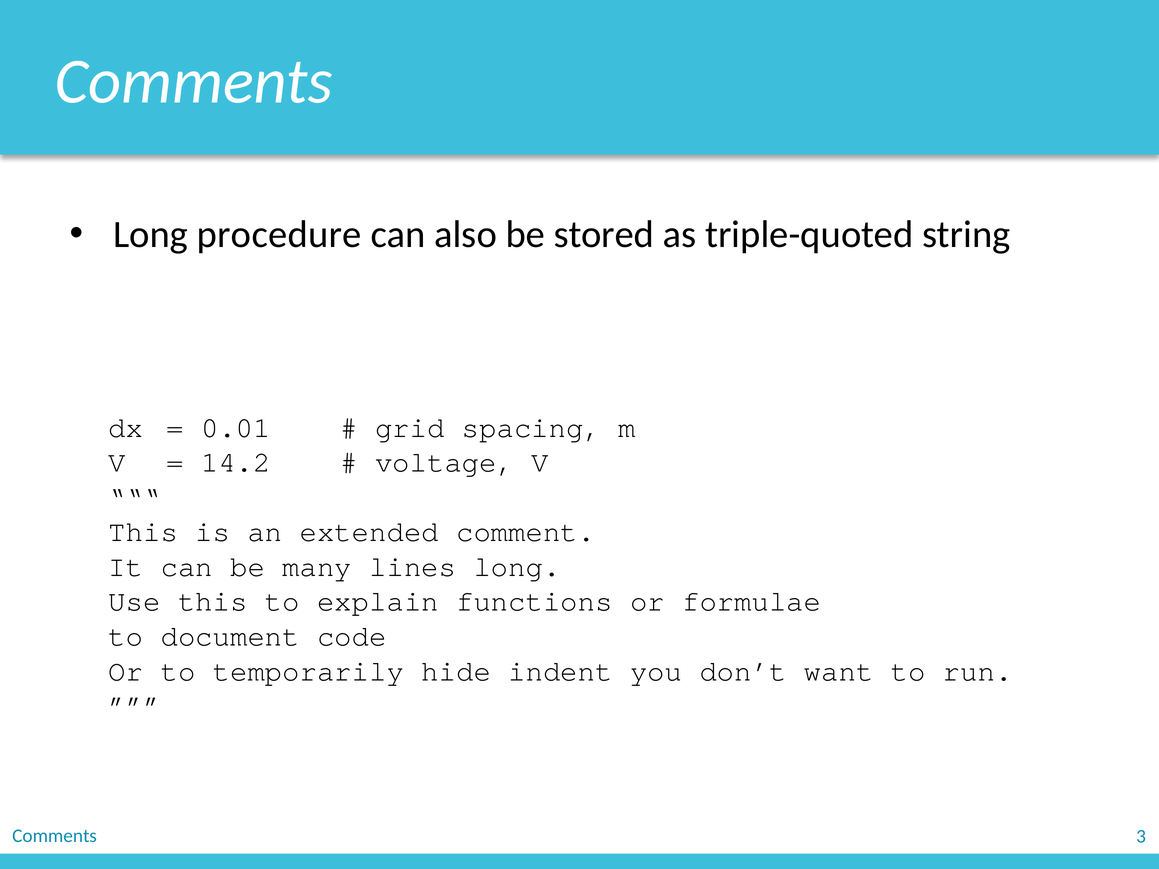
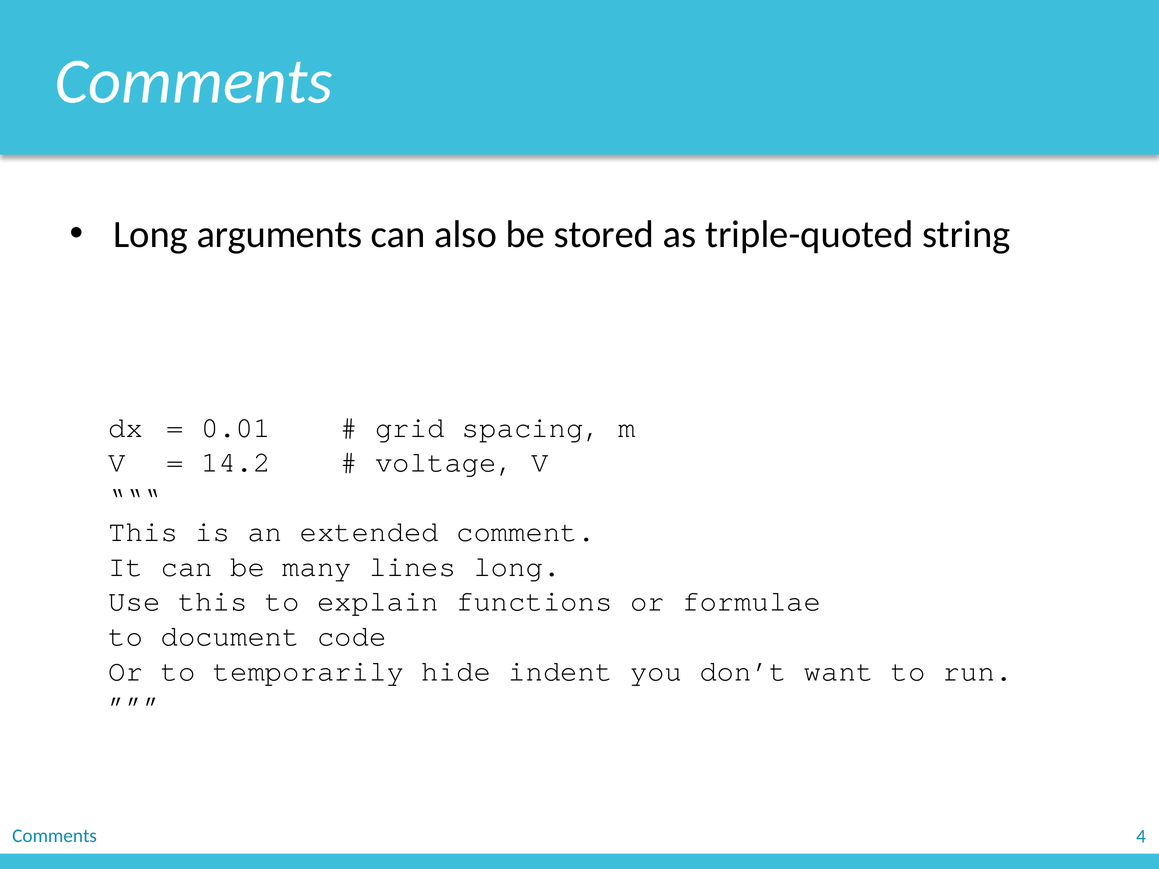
procedure: procedure -> arguments (279, 235)
3: 3 -> 4 (1141, 837)
